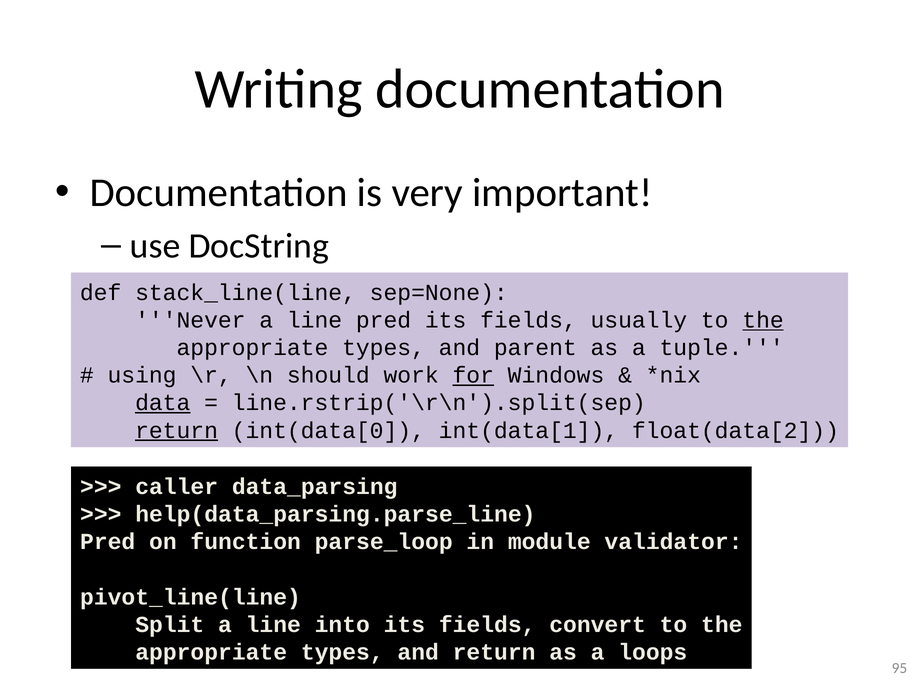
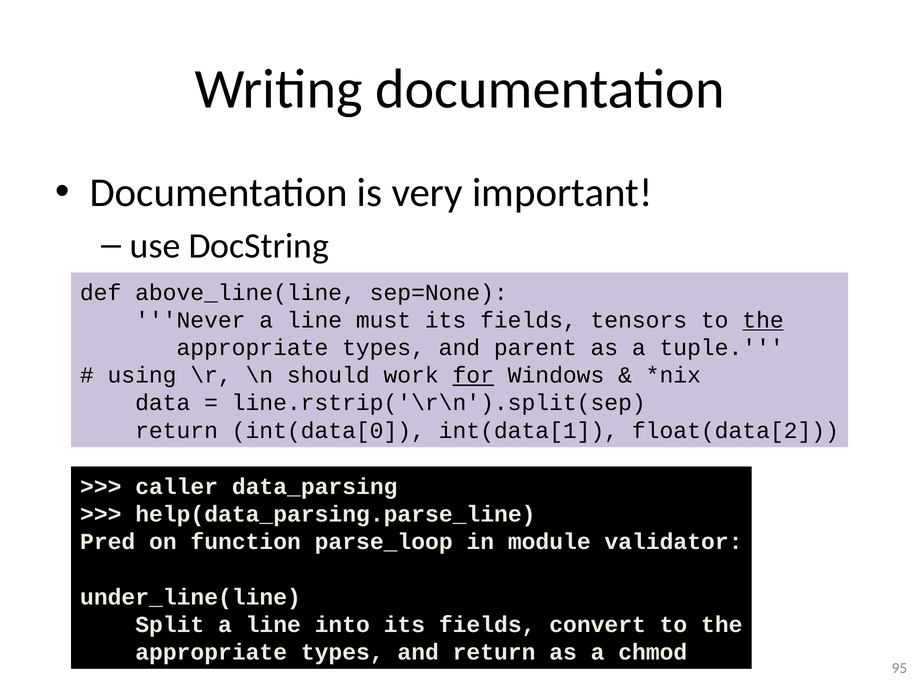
stack_line(line: stack_line(line -> above_line(line (246, 292)
line pred: pred -> must (384, 320)
usually: usually -> tensors (639, 320)
data underline: present -> none (163, 403)
return underline: present -> none (177, 430)
pivot_line(line: pivot_line(line -> under_line(line (190, 597)
loops: loops -> chmod (653, 652)
